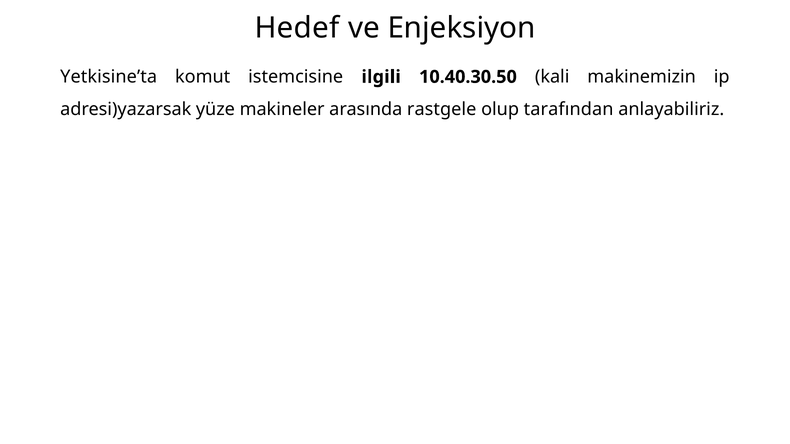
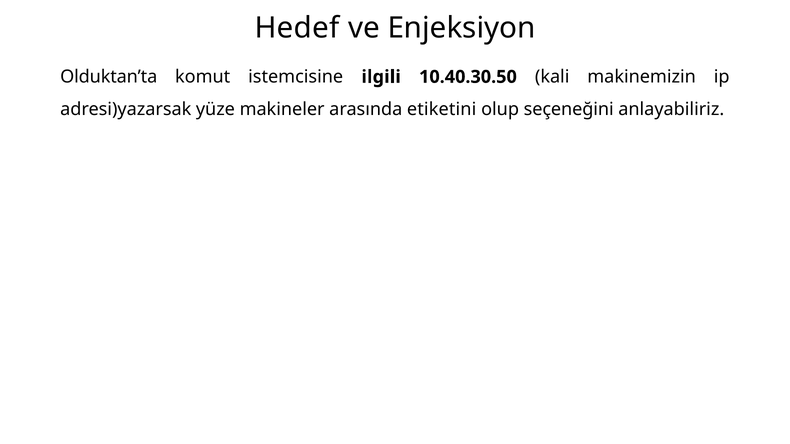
Yetkisine’ta: Yetkisine’ta -> Olduktan’ta (109, 77)
rastgele: rastgele -> etiketini (442, 109)
tarafından: tarafından -> seçeneğini (569, 109)
